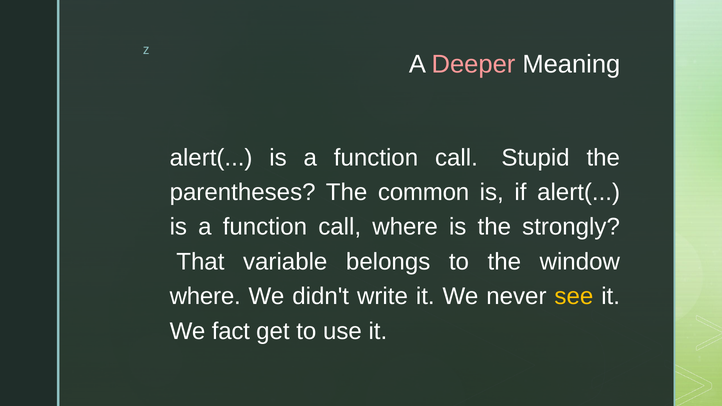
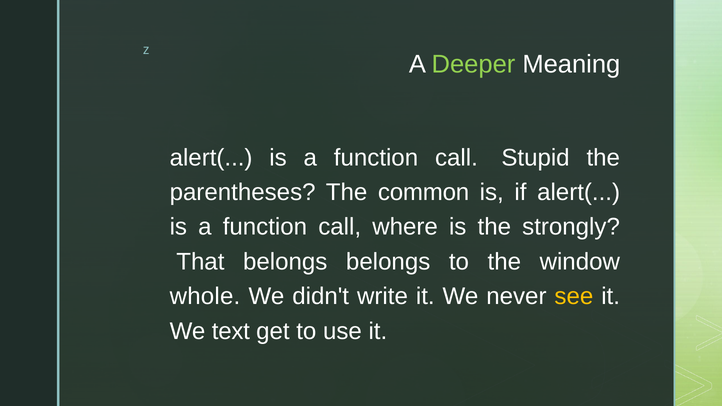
Deeper colour: pink -> light green (473, 64)
That variable: variable -> belongs (285, 262)
where: where -> whole (205, 296)
fact: fact -> text (231, 331)
